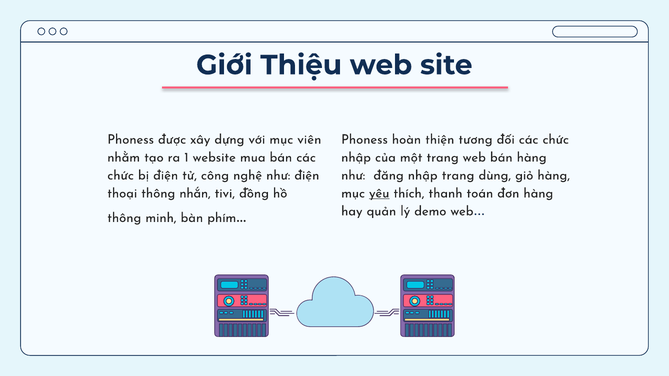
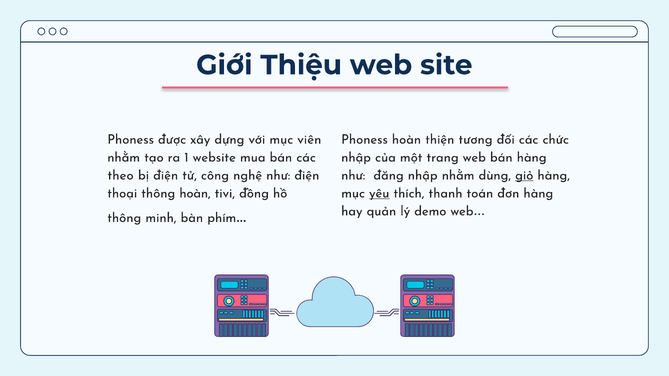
chức: chức -> theo (121, 175)
nhập trang: trang -> nhằm (458, 175)
giỏ underline: none -> present (524, 175)
thông nhắn: nhắn -> hoàn (195, 193)
